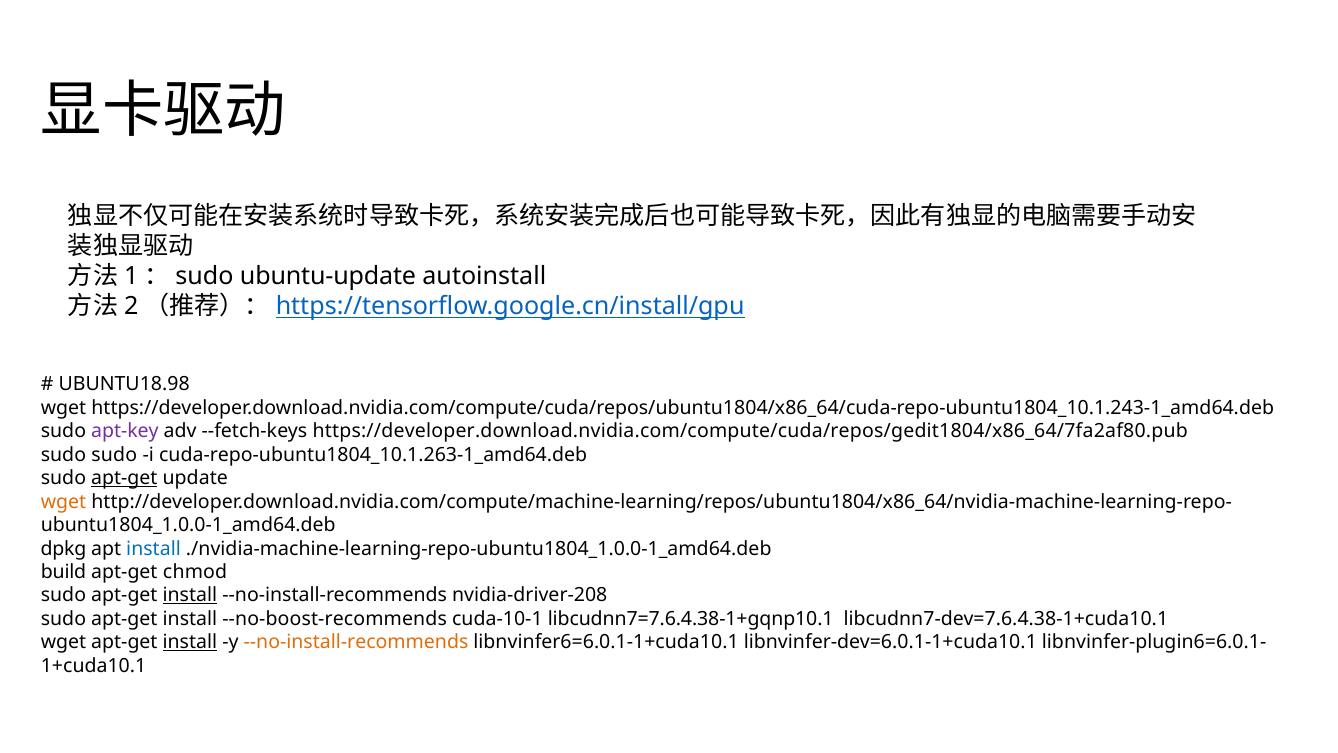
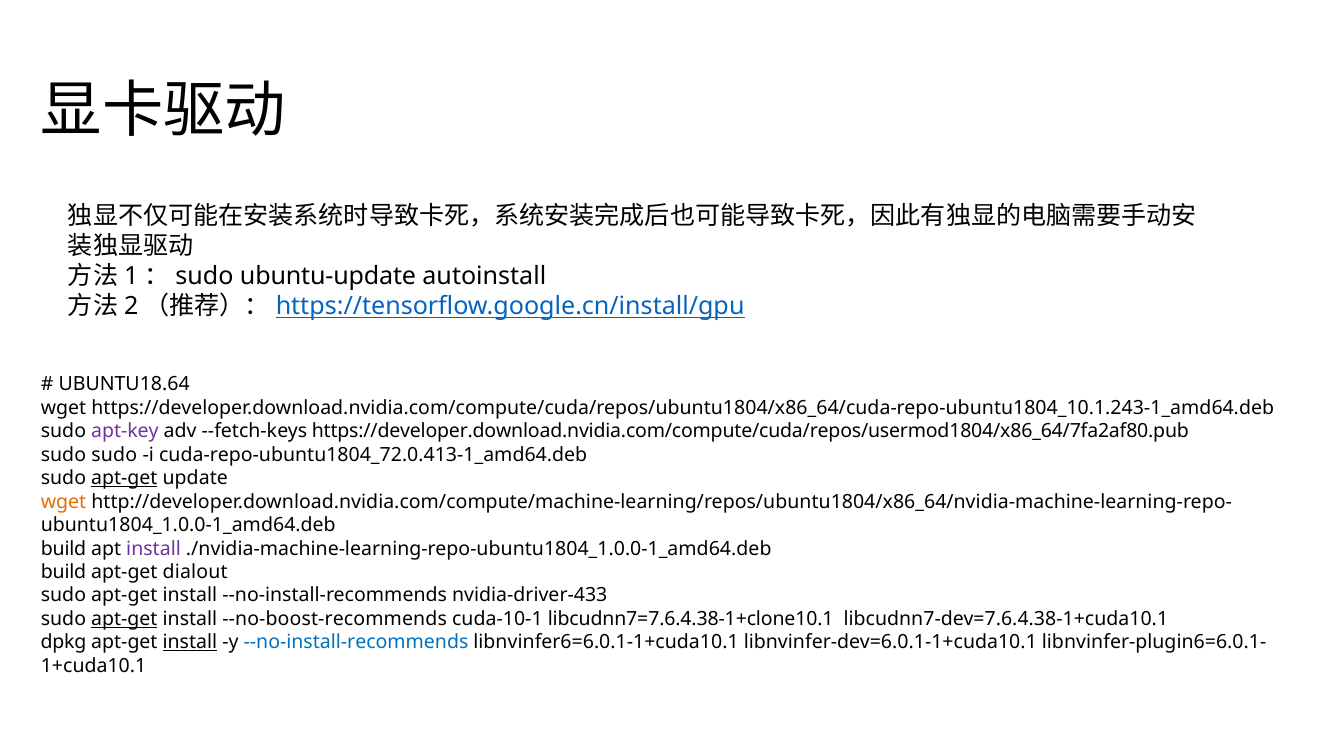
UBUNTU18.98: UBUNTU18.98 -> UBUNTU18.64 (124, 384)
https://developer.download.nvidia.com/compute/cuda/repos/gedit1804/x86_64/7fa2af80.pub: https://developer.download.nvidia.com/compute/cuda/repos/gedit1804/x86_64/7fa2af80.pub -> https://developer.download.nvidia.com/compute/cuda/repos/usermod1804/x86_64/7fa2af80.pub (750, 431)
cuda-repo-ubuntu1804_10.1.263-1_amd64.deb: cuda-repo-ubuntu1804_10.1.263-1_amd64.deb -> cuda-repo-ubuntu1804_72.0.413-1_amd64.deb (373, 455)
dpkg: dpkg -> build (64, 548)
install colour: blue -> purple (154, 548)
chmod: chmod -> dialout (195, 572)
install underline: present -> none (190, 595)
nvidia-driver-208: nvidia-driver-208 -> nvidia-driver-433 (530, 595)
apt-get underline: none -> present (124, 619)
libcudnn7=7.6.4.38-1+gqnp10.1: libcudnn7=7.6.4.38-1+gqnp10.1 -> libcudnn7=7.6.4.38-1+clone10.1 (691, 619)
wget: wget -> dpkg (64, 642)
--no-install-recommends colour: orange -> blue (356, 642)
